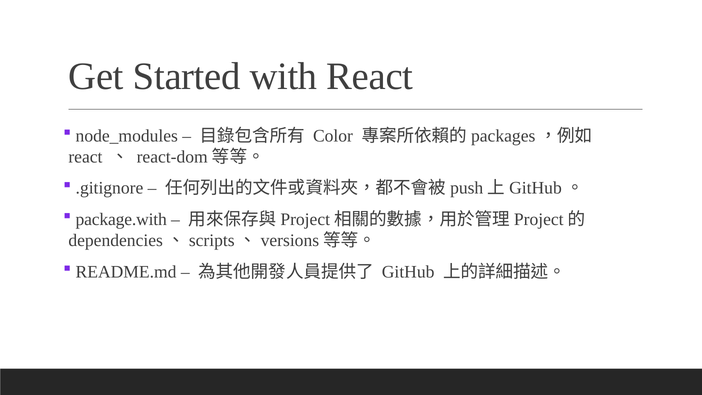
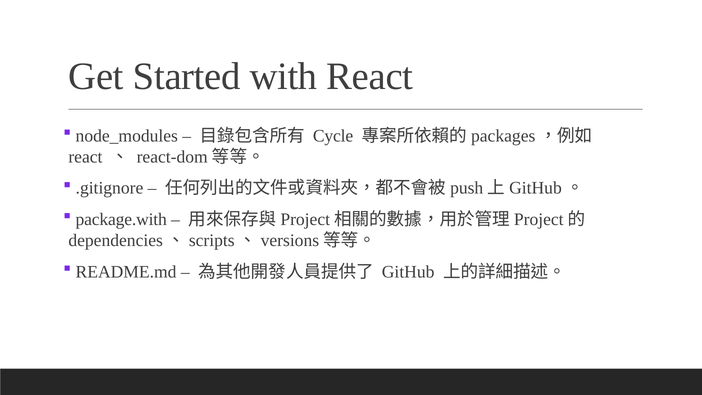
Color: Color -> Cycle (333, 136)
